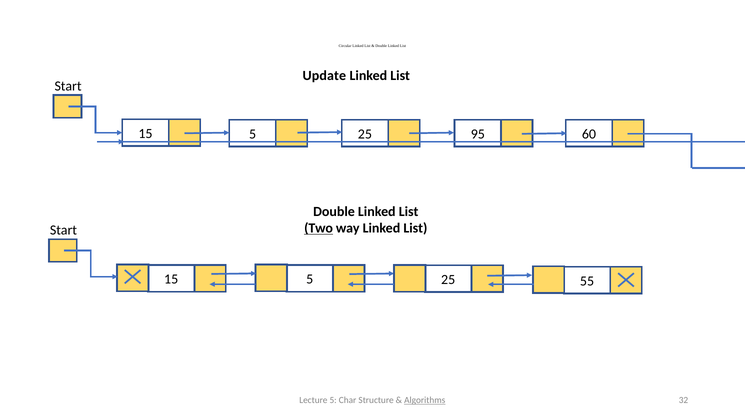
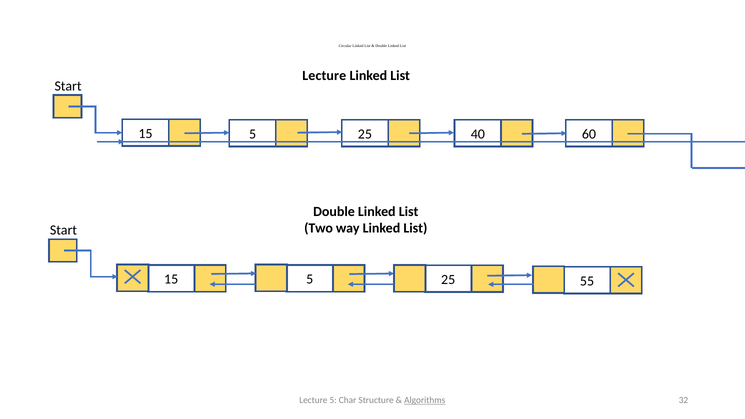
Update: Update -> Lecture (324, 76)
95: 95 -> 40 (478, 134)
Two underline: present -> none (319, 228)
